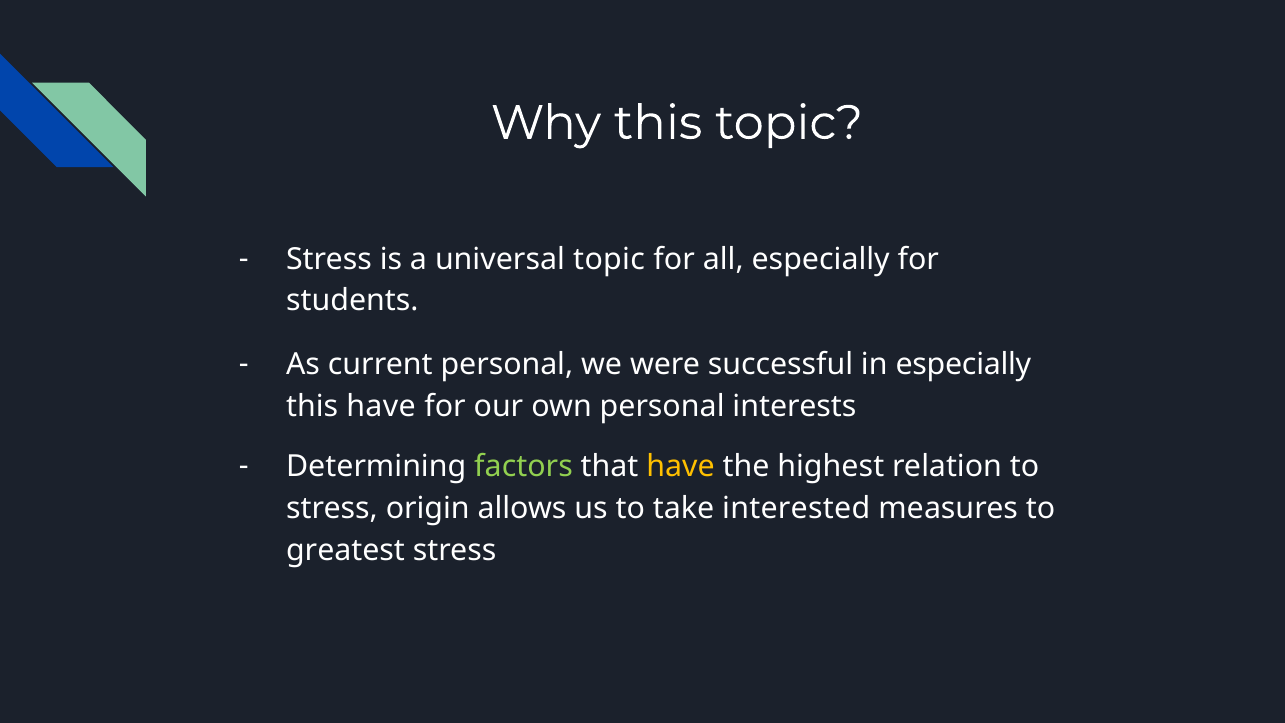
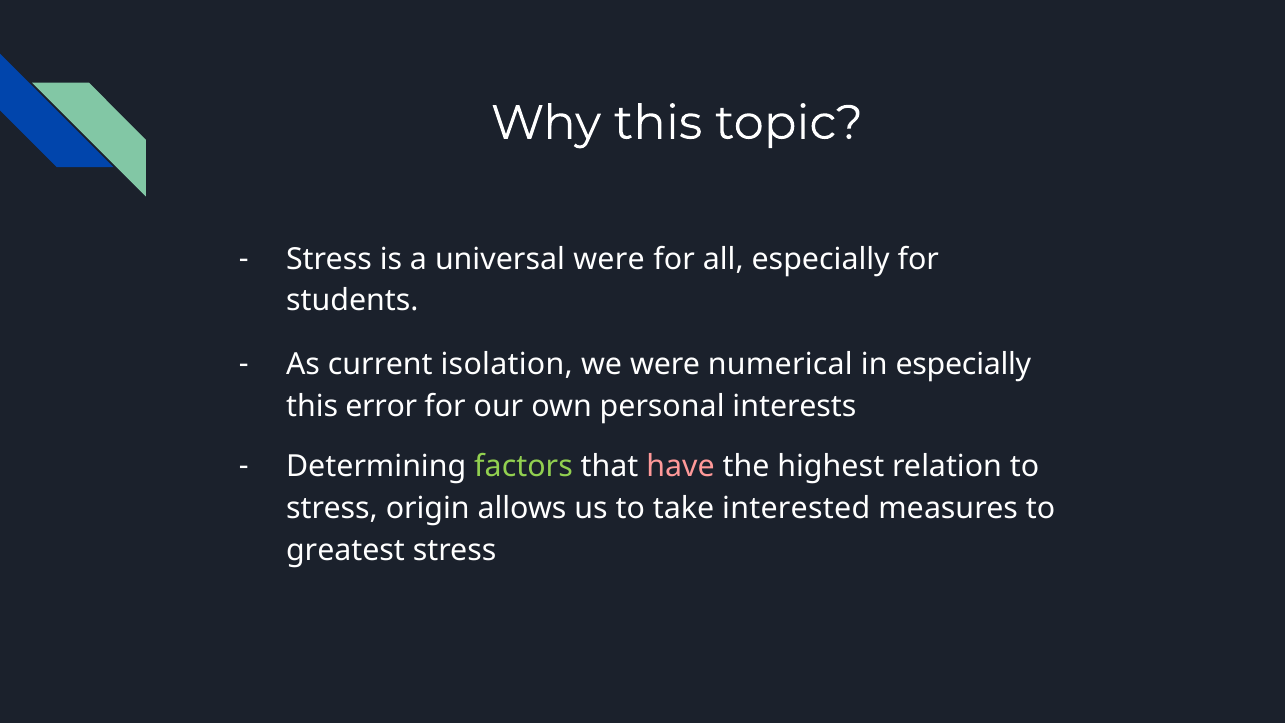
universal topic: topic -> were (609, 259)
current personal: personal -> isolation (507, 364)
successful: successful -> numerical (780, 364)
this have: have -> error (381, 406)
have colour: yellow -> pink (680, 466)
